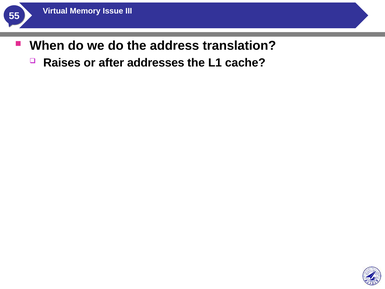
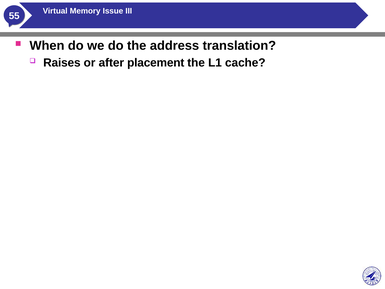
addresses: addresses -> placement (156, 63)
